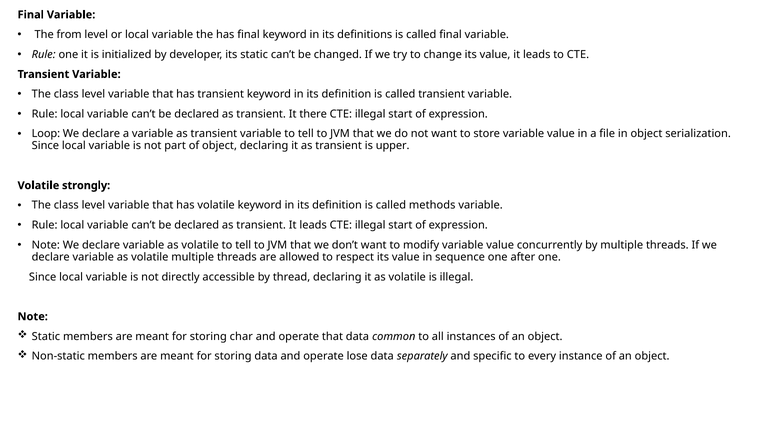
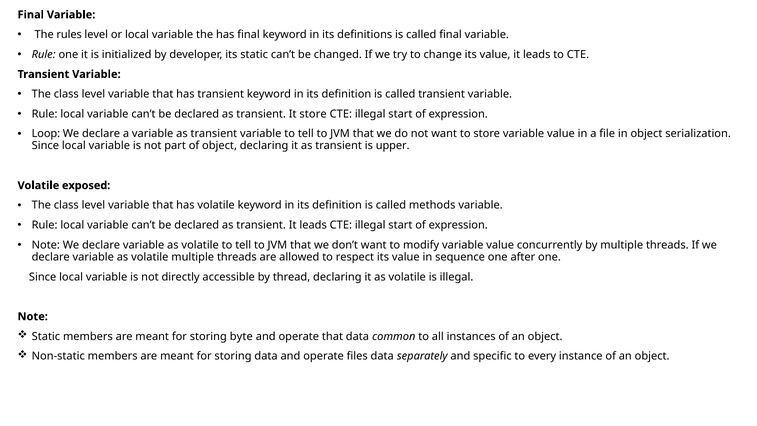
from: from -> rules (69, 35)
It there: there -> store (313, 114)
strongly: strongly -> exposed (86, 185)
char: char -> byte (241, 336)
lose: lose -> files (357, 356)
